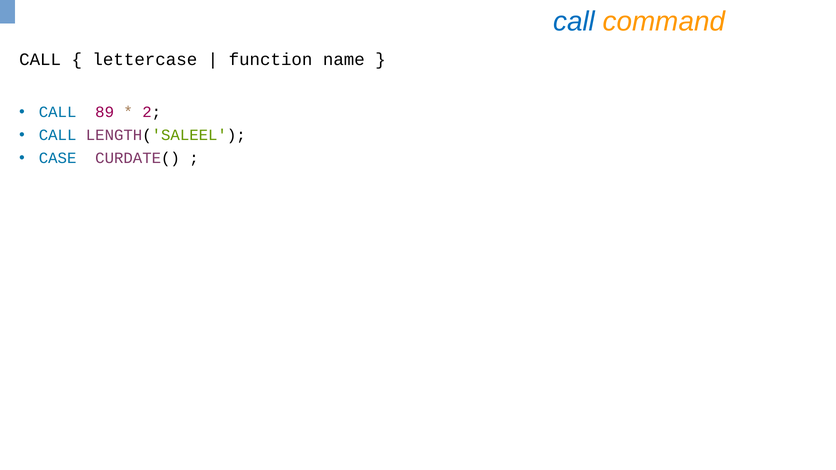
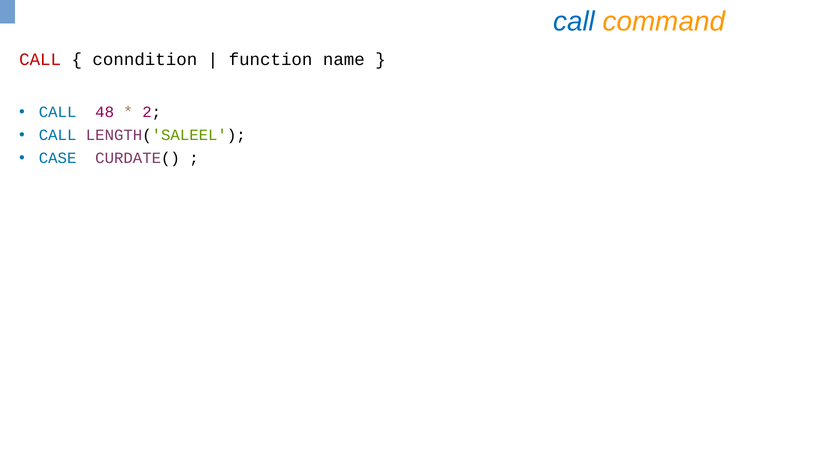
CALL colour: black -> red (40, 60)
lettercase: lettercase -> conndition (145, 60)
89: 89 -> 48 (105, 112)
